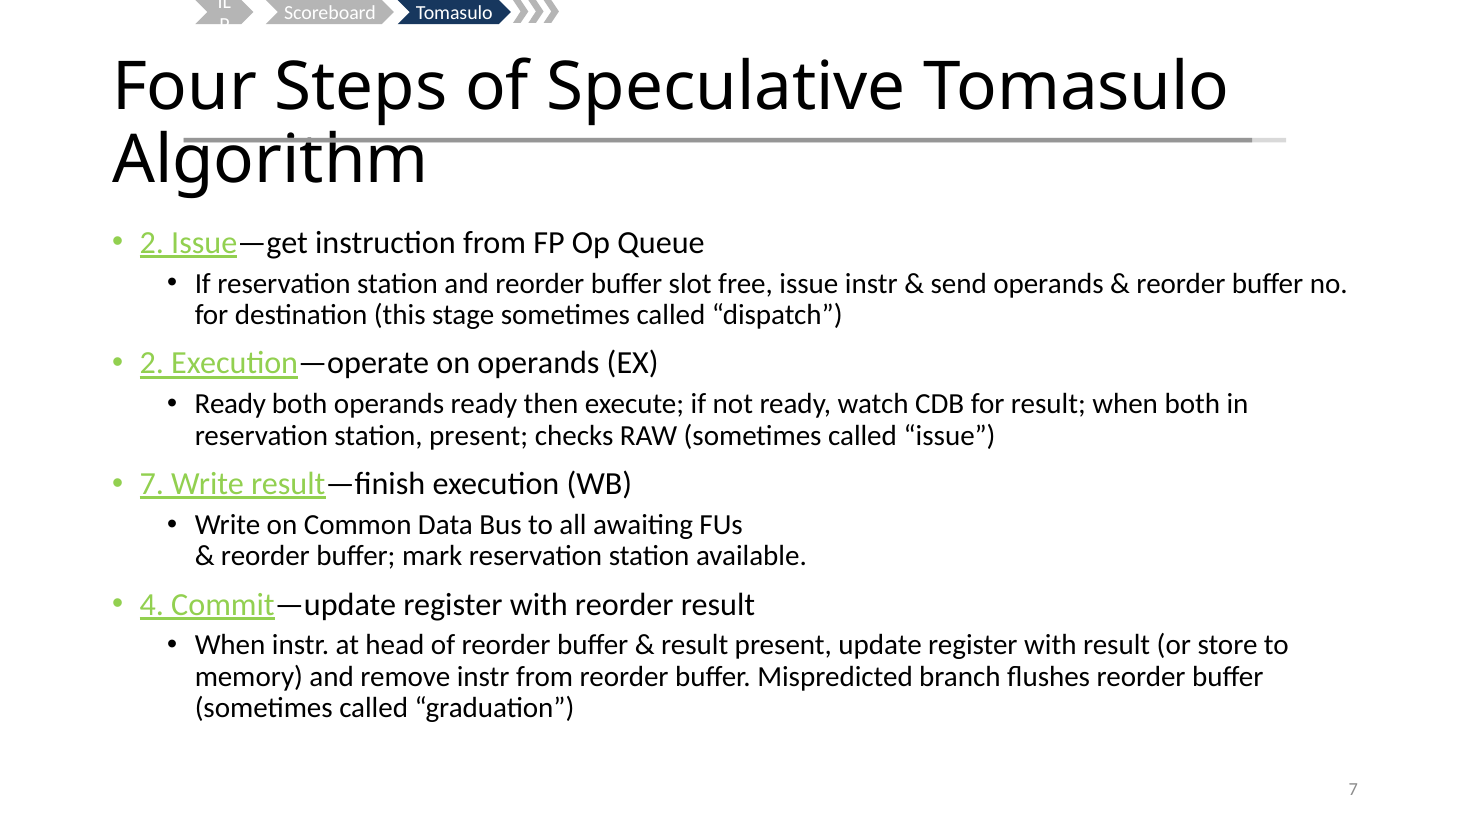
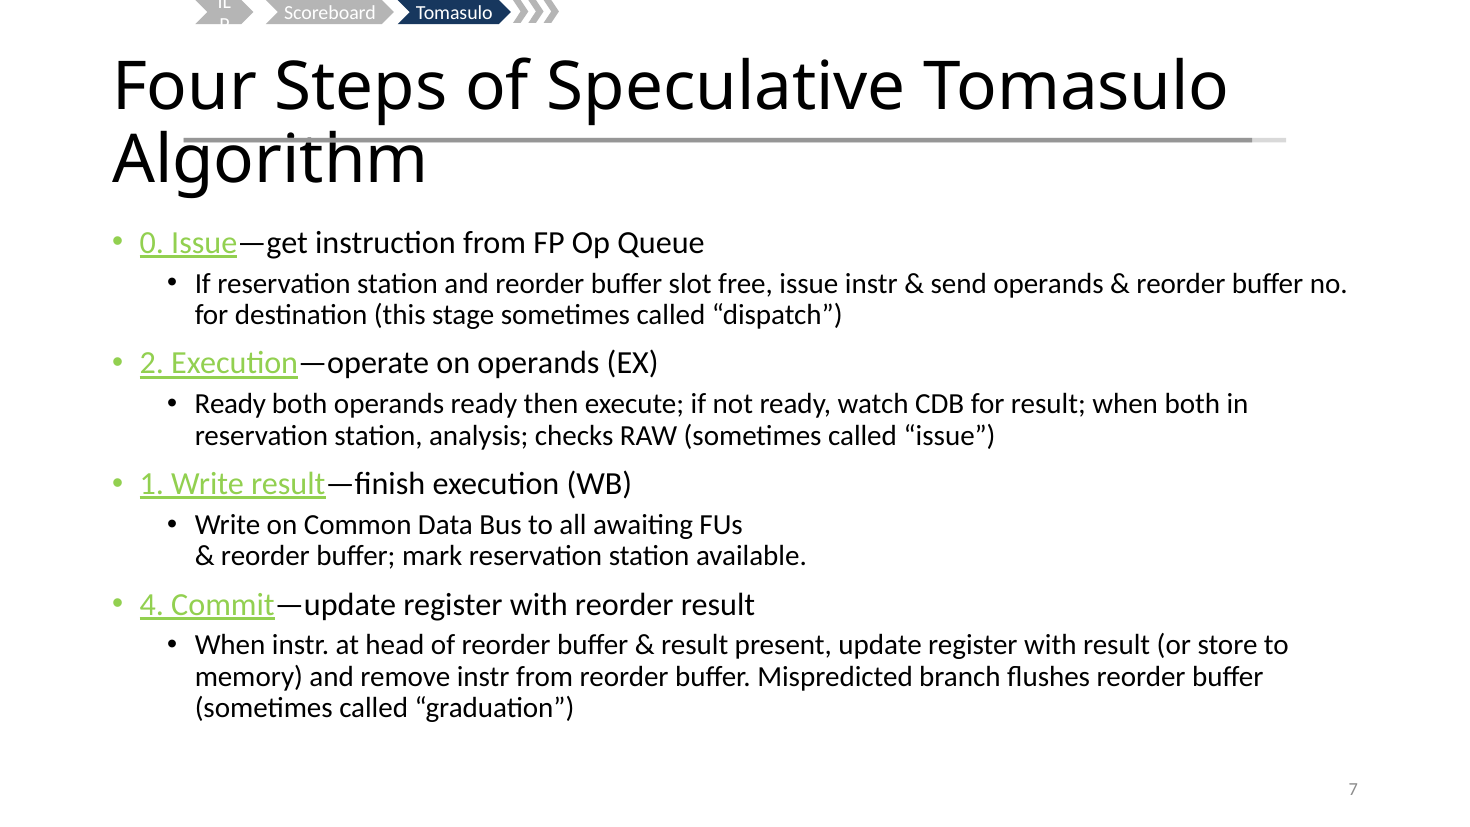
2: 2 -> 0 (152, 243)
station present: present -> analysis (479, 435)
7: 7 -> 1 (152, 484)
